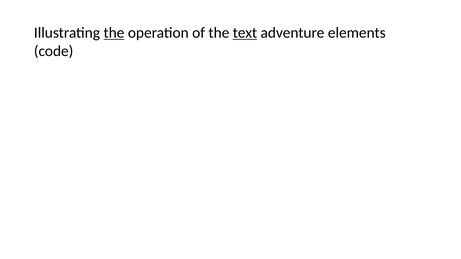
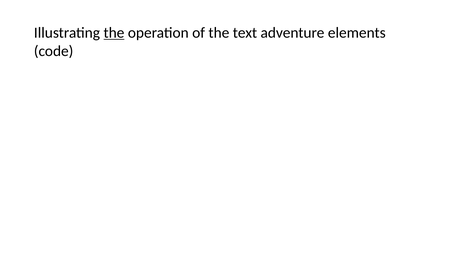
text underline: present -> none (245, 33)
